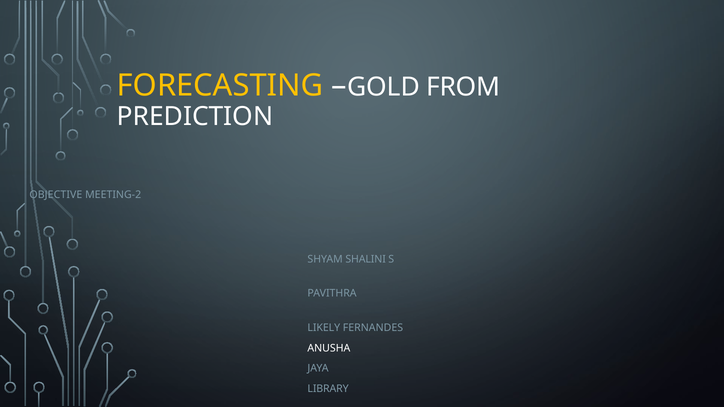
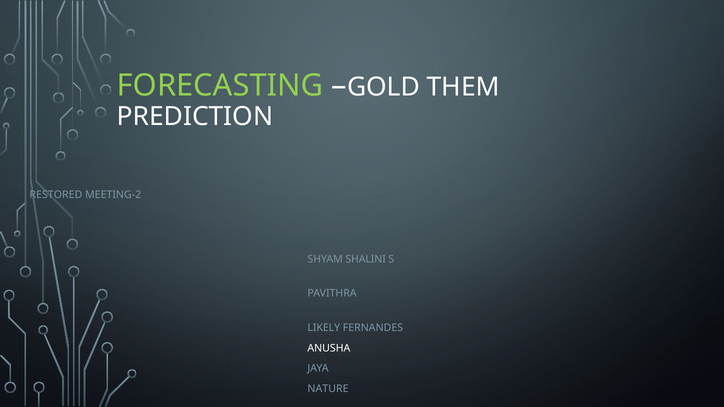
FORECASTING colour: yellow -> light green (220, 86)
FROM: FROM -> THEM (463, 87)
OBJECTIVE: OBJECTIVE -> RESTORED (56, 195)
LIBRARY: LIBRARY -> NATURE (328, 389)
